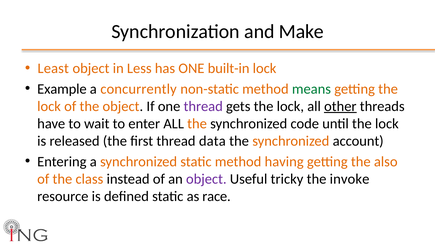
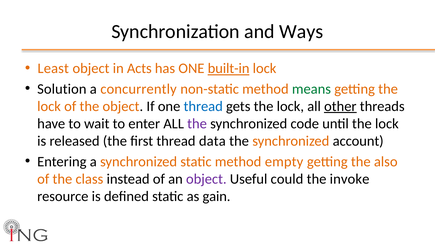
Make: Make -> Ways (301, 32)
Less: Less -> Acts (139, 68)
built-in underline: none -> present (229, 68)
Example: Example -> Solution (62, 89)
thread colour: purple -> blue (203, 106)
the colour: orange -> purple (197, 124)
having: having -> empty (284, 161)
tricky: tricky -> could (287, 179)
race: race -> gain (216, 196)
